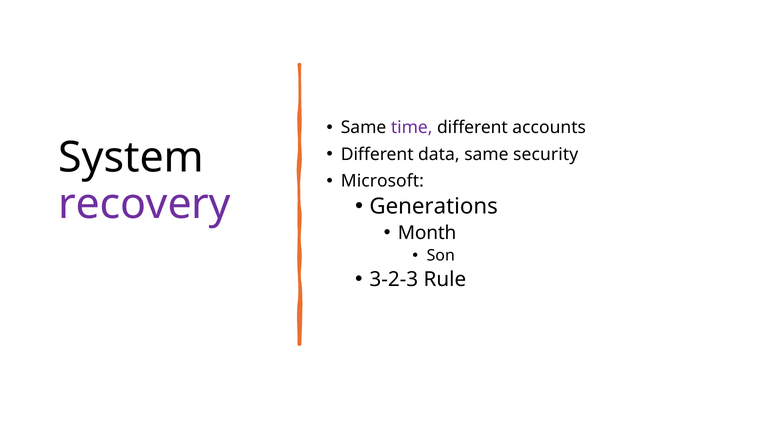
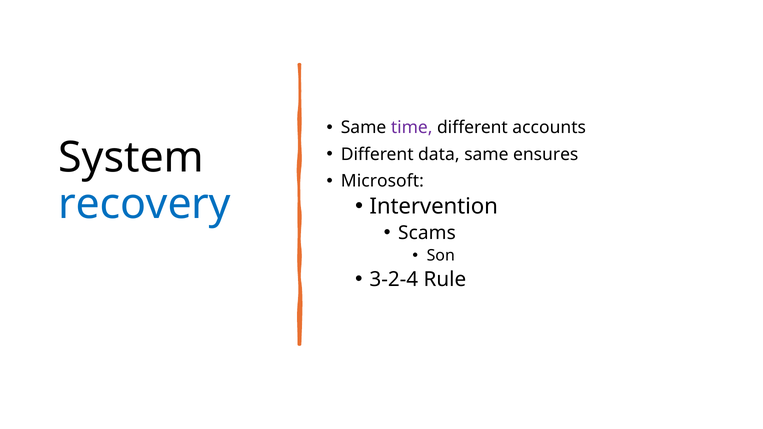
security: security -> ensures (546, 154)
recovery colour: purple -> blue (145, 204)
Generations: Generations -> Intervention (434, 207)
Month: Month -> Scams (427, 233)
3-2-3: 3-2-3 -> 3-2-4 (394, 279)
